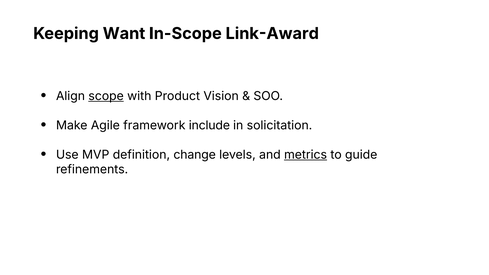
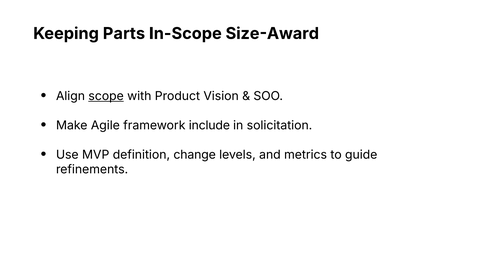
Want: Want -> Parts (124, 34)
Link-Award: Link-Award -> Size-Award (272, 34)
metrics underline: present -> none (306, 155)
